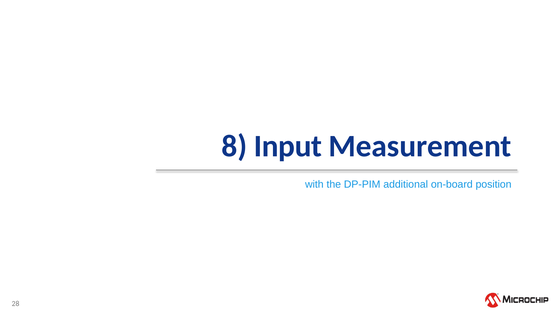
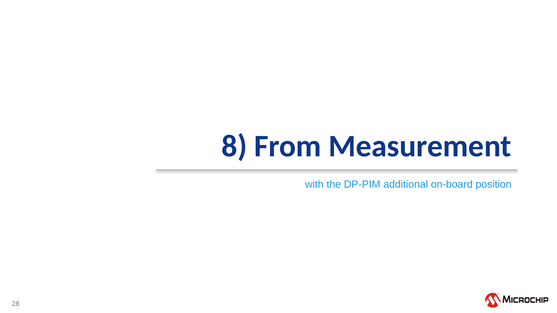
Input: Input -> From (288, 146)
